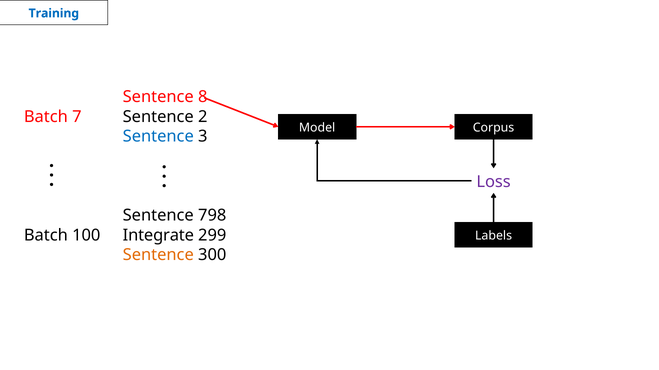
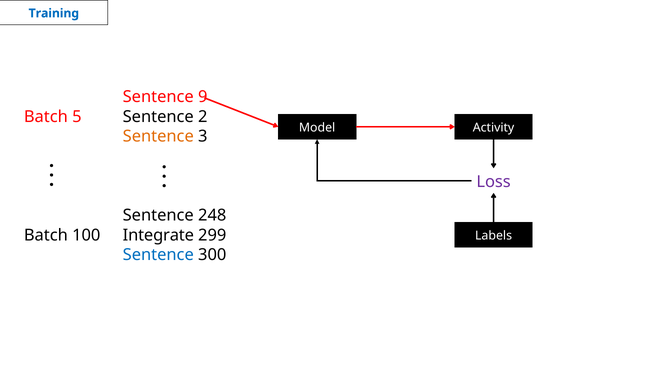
8: 8 -> 9 (203, 97)
7: 7 -> 5 (77, 117)
Corpus: Corpus -> Activity (494, 128)
Sentence colour: blue -> orange (158, 137)
798: 798 -> 248 (212, 216)
Sentence colour: orange -> blue (158, 255)
